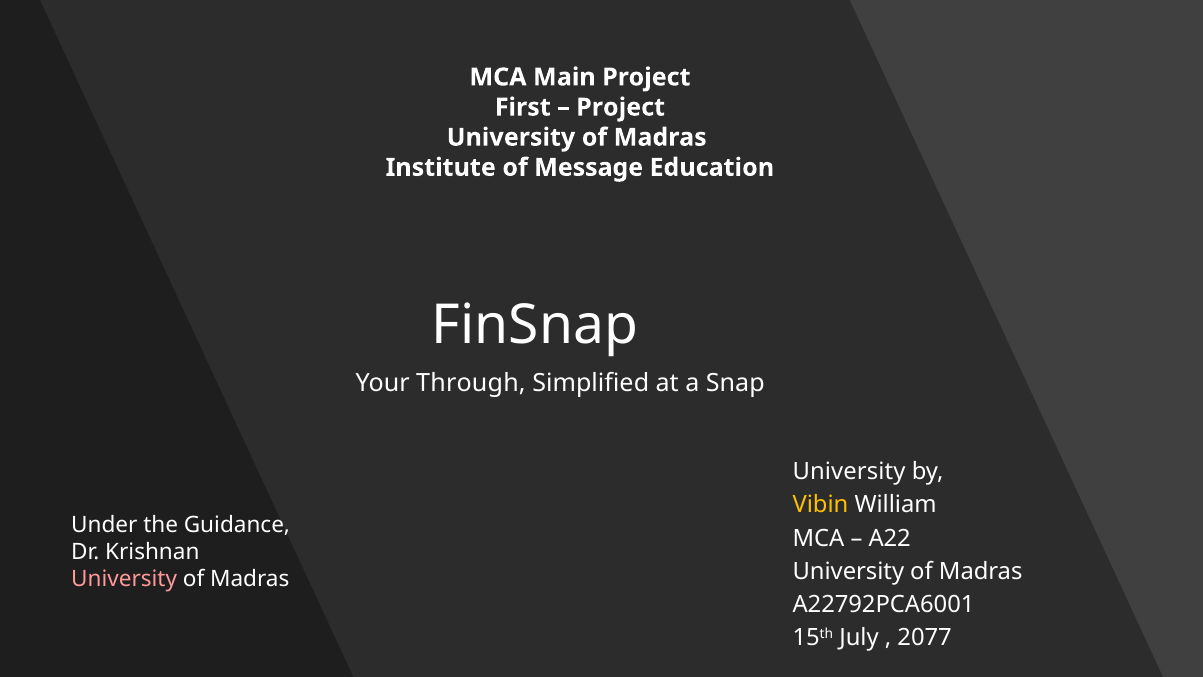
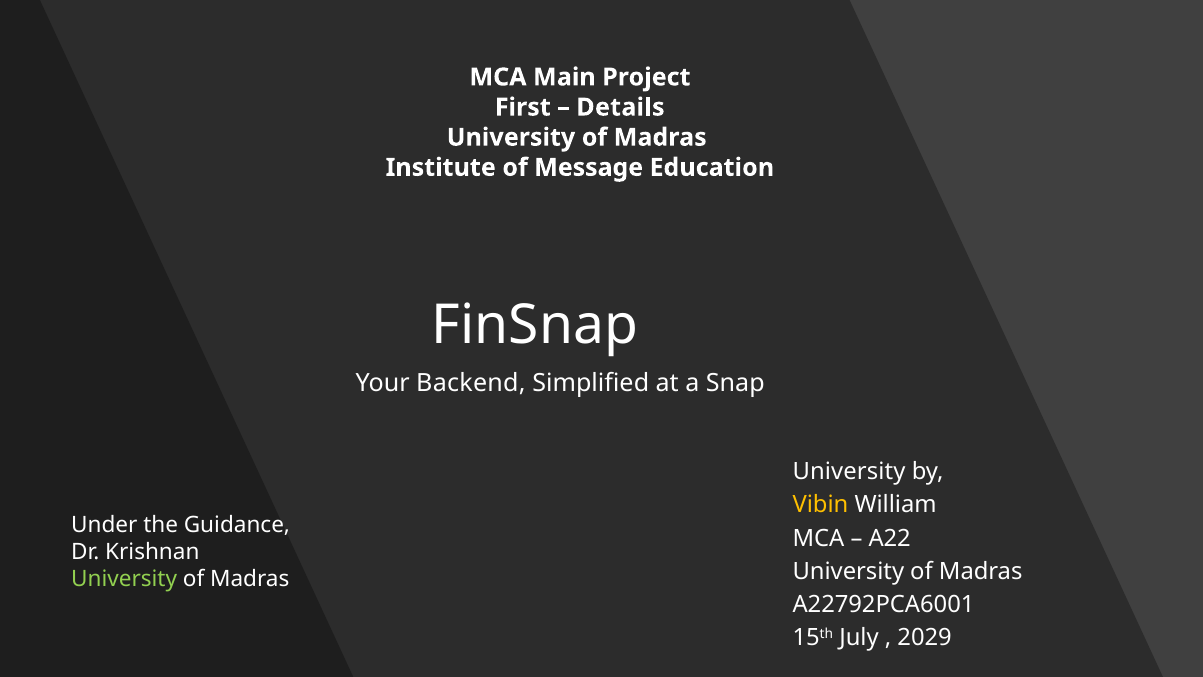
Project: Project -> Details (620, 107)
Through: Through -> Backend (471, 383)
University colour: pink -> light green (124, 578)
2077: 2077 -> 2029 (925, 638)
